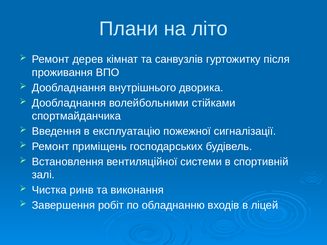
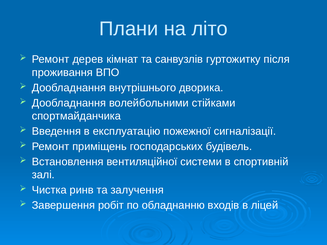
виконання: виконання -> залучення (137, 190)
